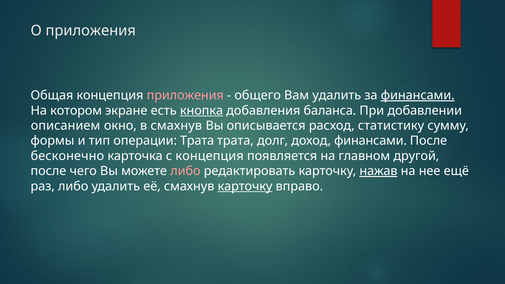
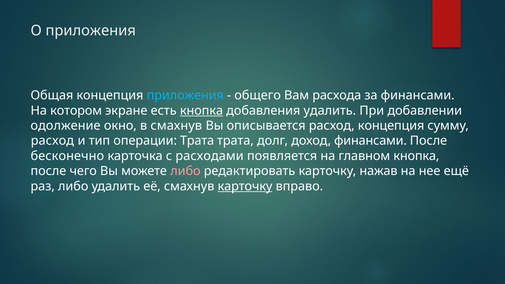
приложения colour: pink -> light blue (185, 95)
Вам удалить: удалить -> расхода (337, 95)
финансами underline: present -> none (418, 95)
добавления баланса: баланса -> удалить (330, 111)
описанием: описанием -> одолжение (66, 126)
расход статистику: статистику -> концепция (391, 126)
формы: формы -> расход (52, 141)
с концепция: концепция -> расходами (210, 156)
главном другой: другой -> кнопка (416, 156)
нажав underline: present -> none (378, 171)
